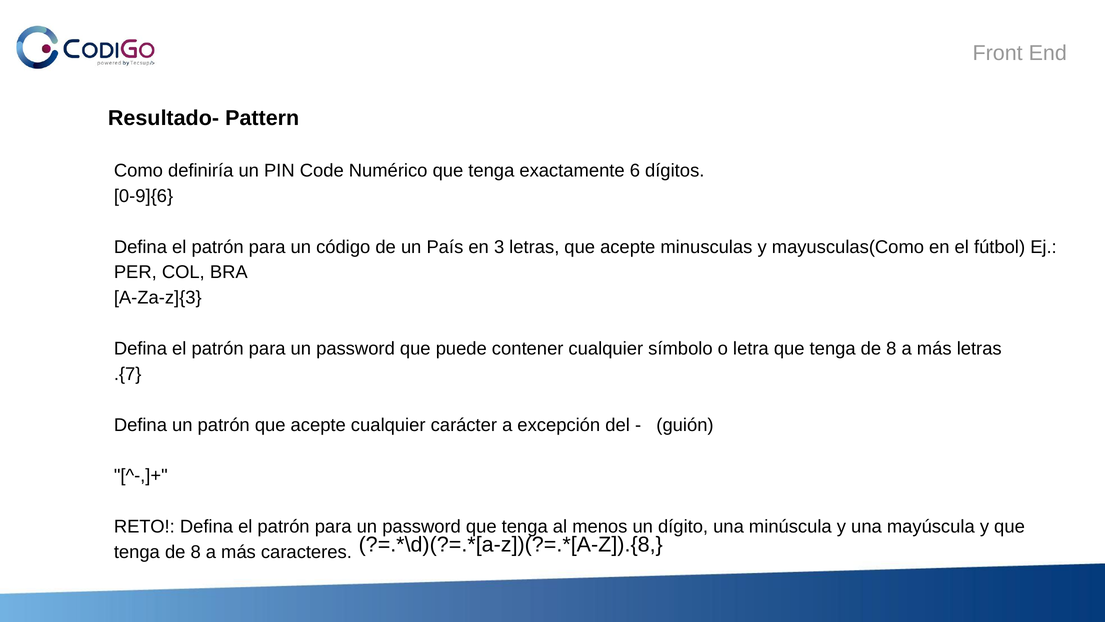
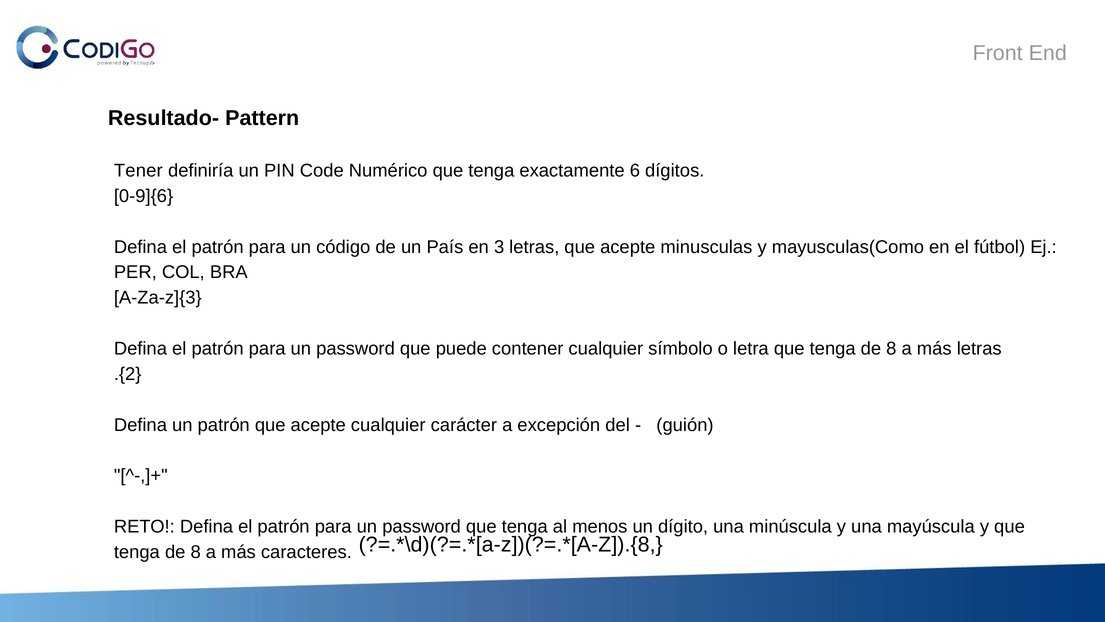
Como: Como -> Tener (138, 171)
.{7: .{7 -> .{2 (128, 374)
